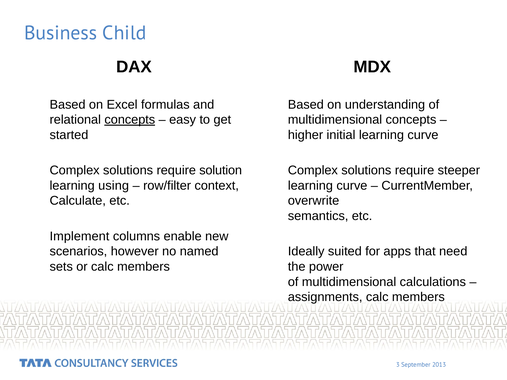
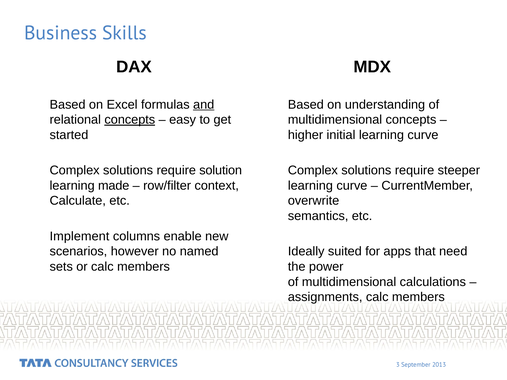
Child: Child -> Skills (125, 33)
and underline: none -> present (204, 105)
using: using -> made (114, 186)
